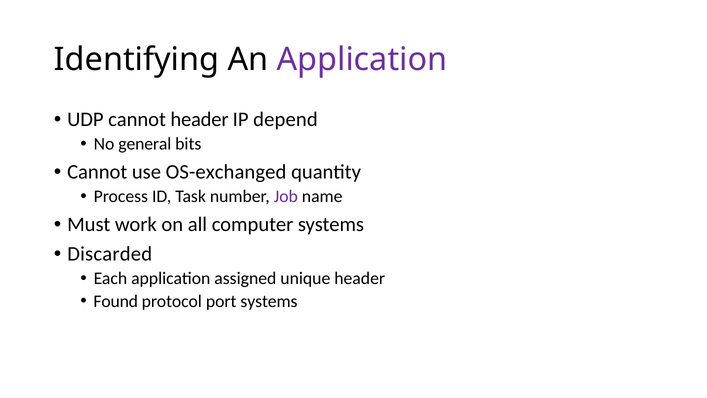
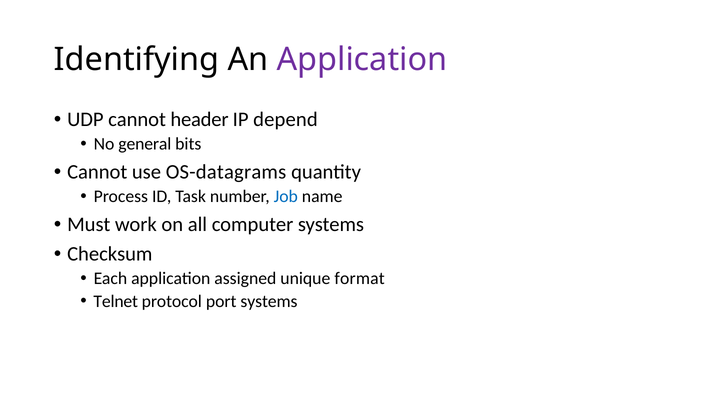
OS-exchanged: OS-exchanged -> OS-datagrams (226, 172)
Job colour: purple -> blue (286, 196)
Discarded: Discarded -> Checksum (110, 254)
unique header: header -> format (360, 278)
Found: Found -> Telnet (116, 301)
